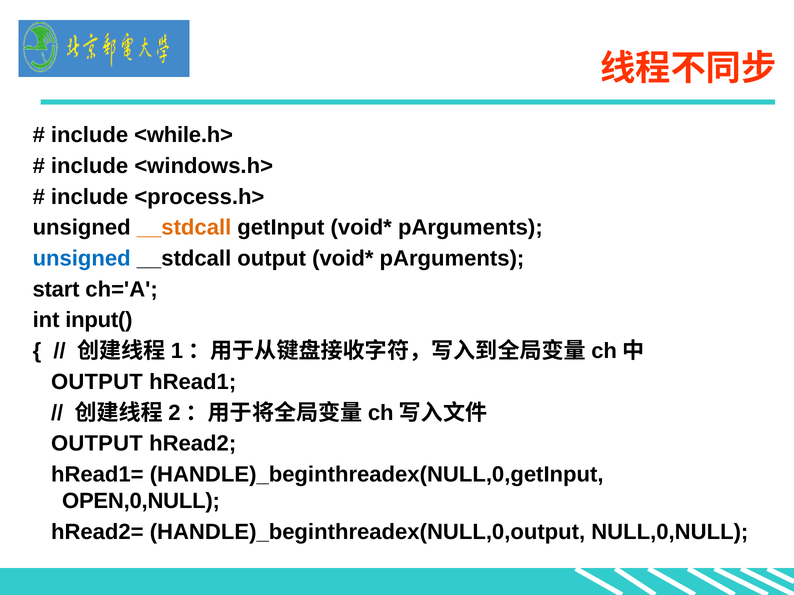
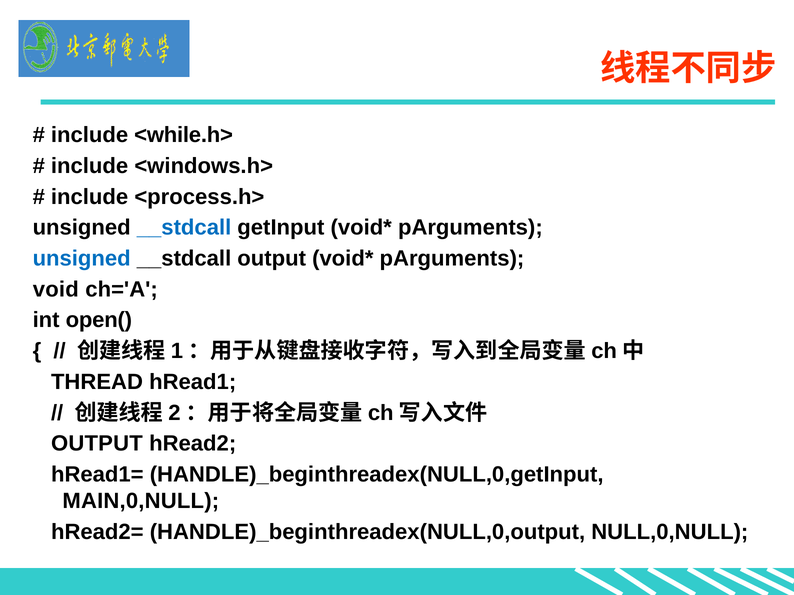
__stdcall colour: orange -> blue (184, 228)
start: start -> void (56, 290)
input(: input( -> open( (99, 320)
OUTPUT: OUTPUT -> THREAD (97, 382)
OPEN,0,NULL: OPEN,0,NULL -> MAIN,0,NULL (141, 501)
